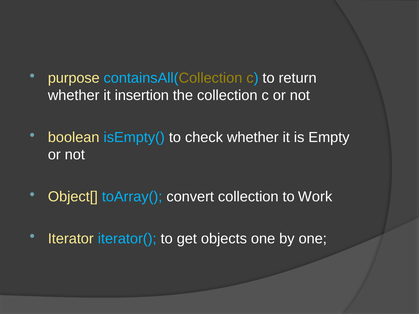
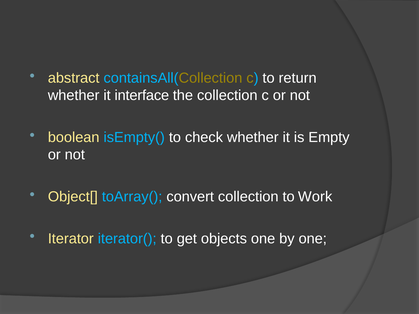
purpose: purpose -> abstract (74, 78)
insertion: insertion -> interface (142, 96)
